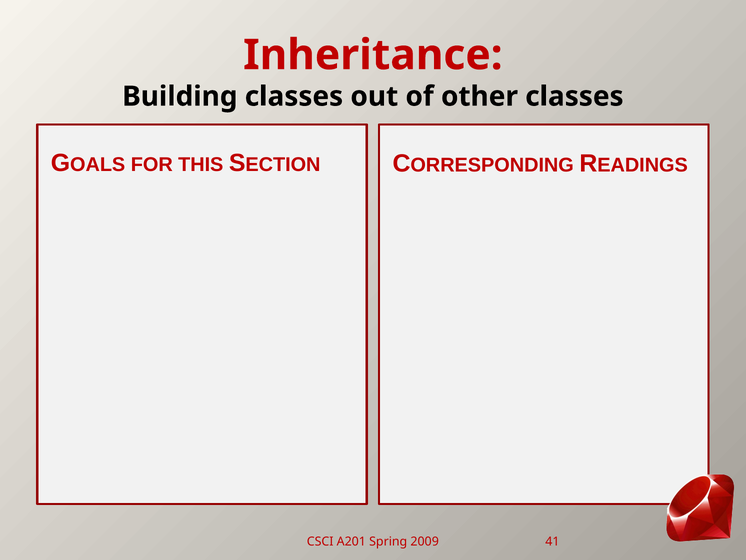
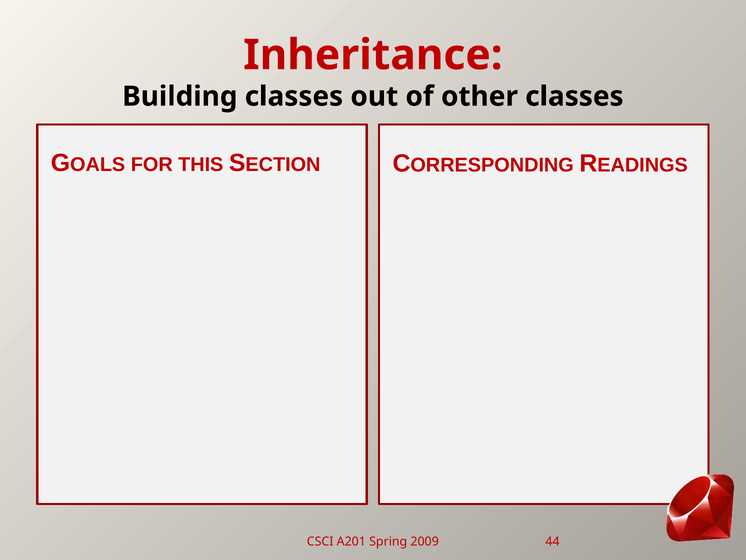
41: 41 -> 44 (552, 541)
